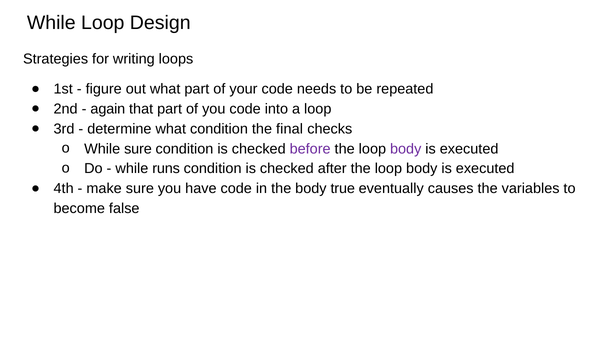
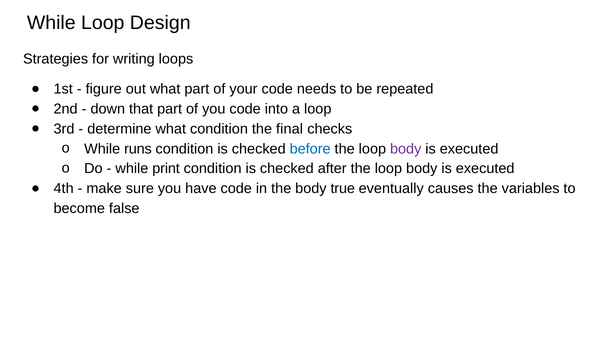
again: again -> down (108, 109)
While sure: sure -> runs (138, 149)
before colour: purple -> blue (310, 149)
runs: runs -> print (166, 169)
